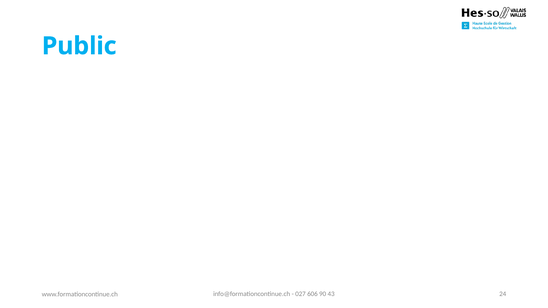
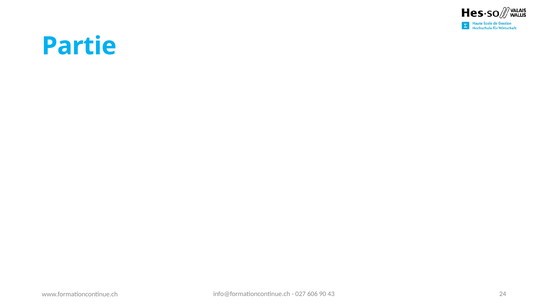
Public: Public -> Partie (79, 46)
